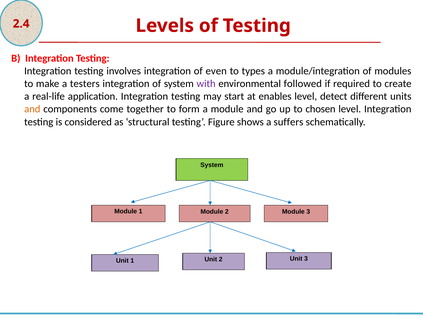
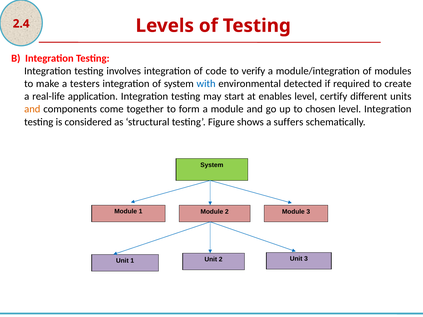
even: even -> code (216, 71)
types: types -> verify (253, 71)
with colour: purple -> blue (206, 84)
followed: followed -> detected (303, 84)
detect: detect -> certify (334, 97)
